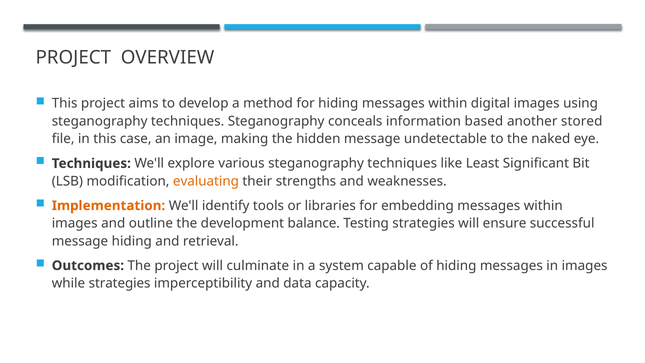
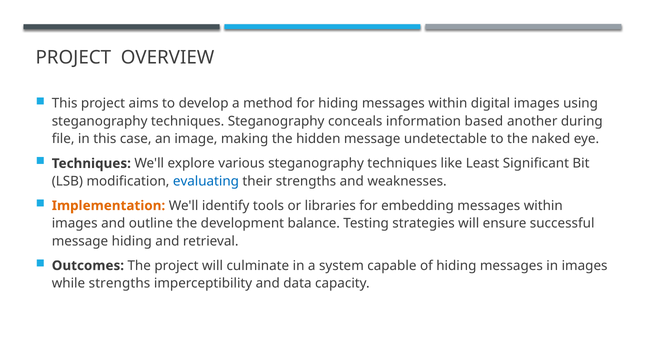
stored: stored -> during (582, 121)
evaluating colour: orange -> blue (206, 181)
while strategies: strategies -> strengths (119, 283)
